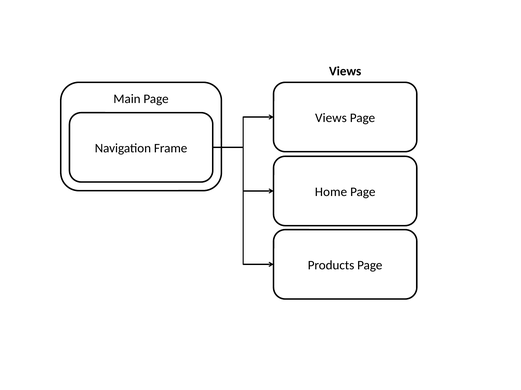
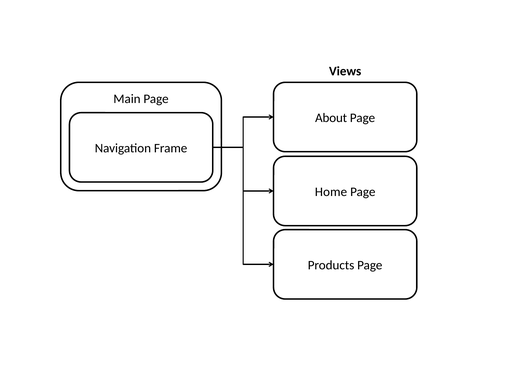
Views: Views -> About (331, 118)
